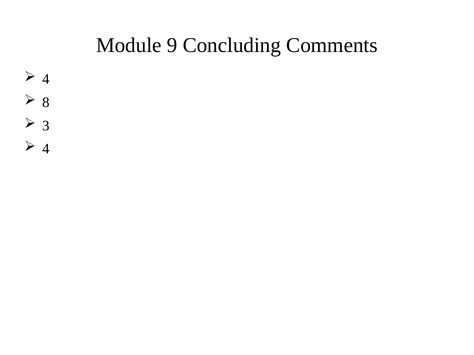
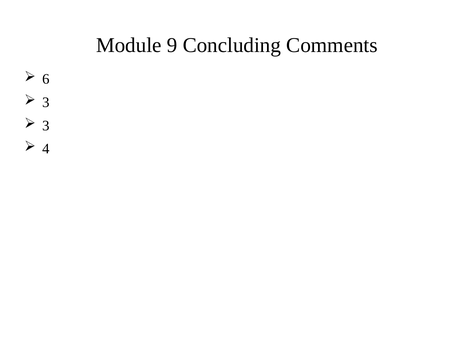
4: 4 -> 6 (46, 79)
8: 8 -> 3 (46, 102)
